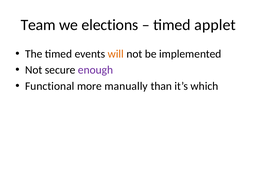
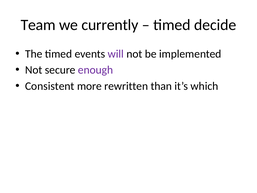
elections: elections -> currently (110, 25)
applet: applet -> decide (215, 25)
will colour: orange -> purple (116, 54)
Functional: Functional -> Consistent (50, 86)
manually: manually -> rewritten (126, 86)
